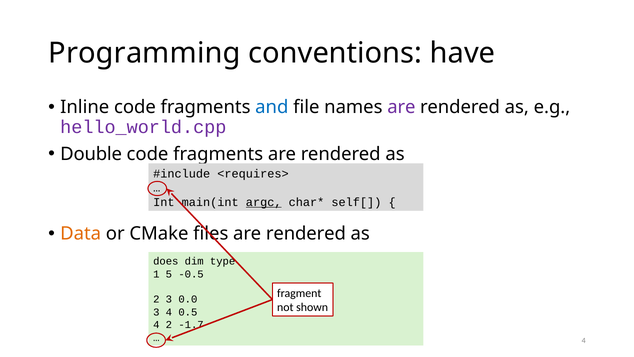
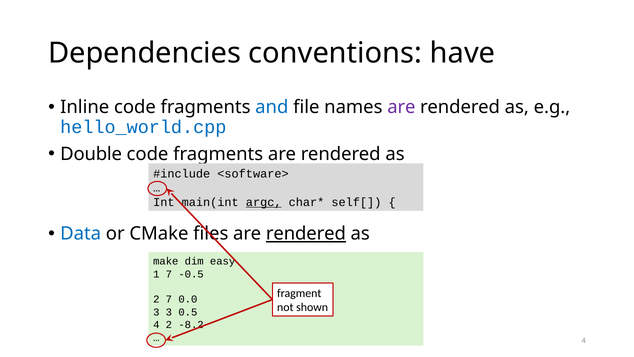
Programming: Programming -> Dependencies (145, 53)
hello_world.cpp colour: purple -> blue (143, 127)
<requires>: <requires> -> <software> (253, 173)
Data colour: orange -> blue (81, 233)
rendered underline: none -> present (306, 233)
does: does -> make (166, 261)
type: type -> easy (223, 261)
1 5: 5 -> 7 (169, 274)
2 3: 3 -> 7 (169, 299)
3 4: 4 -> 3 (169, 312)
-1.7: -1.7 -> -8.2 (191, 325)
